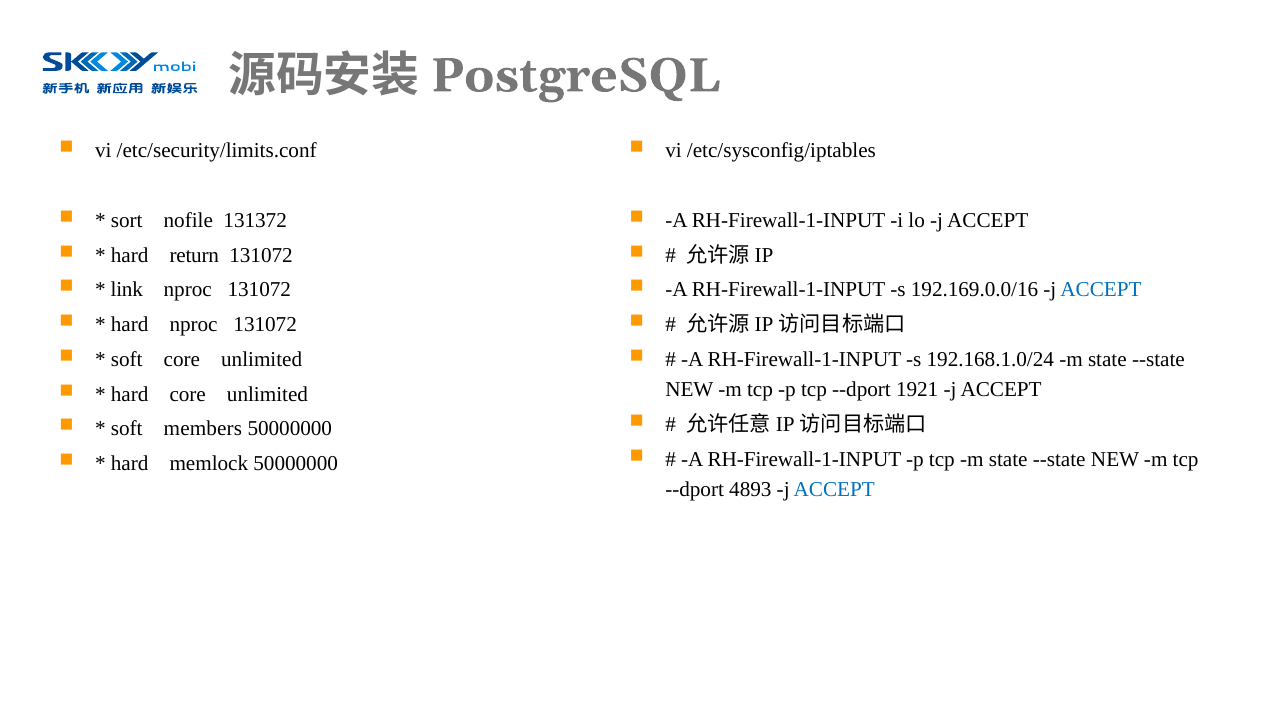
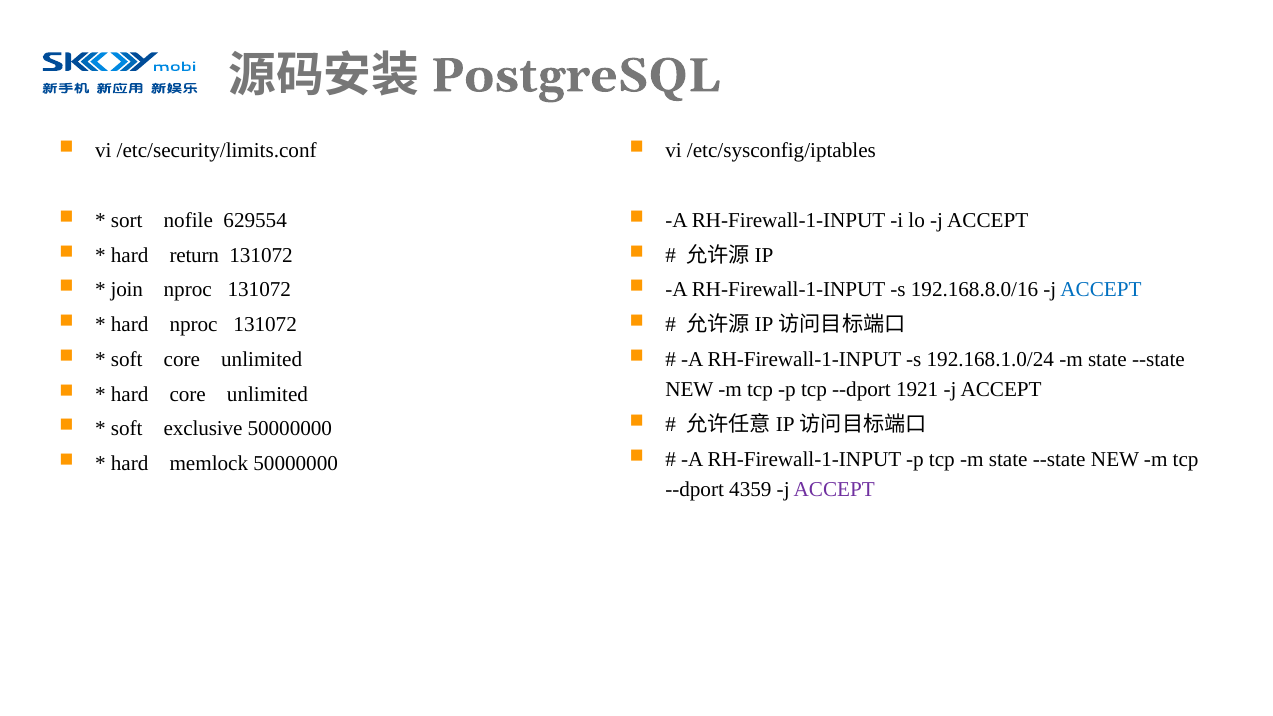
131372: 131372 -> 629554 (255, 220)
link: link -> join (127, 290)
192.169.0.0/16: 192.169.0.0/16 -> 192.168.8.0/16 (975, 290)
members: members -> exclusive (203, 429)
4893: 4893 -> 4359 (750, 490)
ACCEPT colour: blue -> purple (834, 490)
